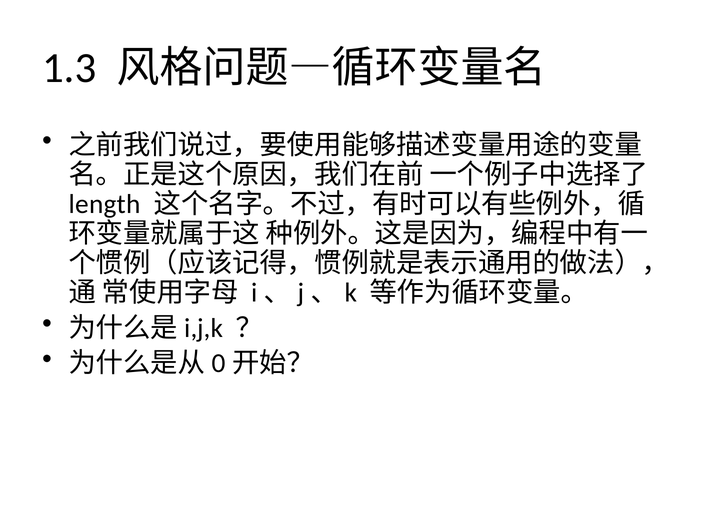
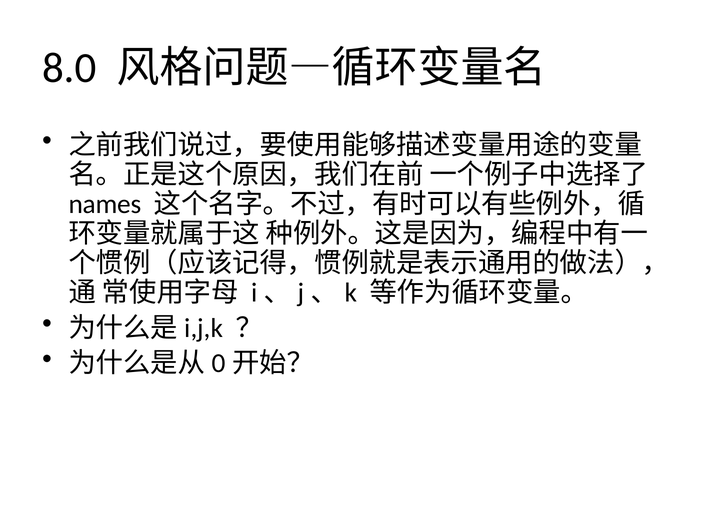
1.3: 1.3 -> 8.0 (69, 68)
length: length -> names (105, 204)
